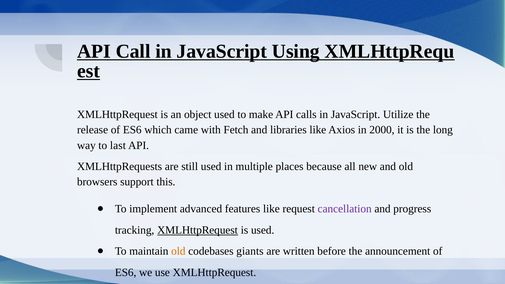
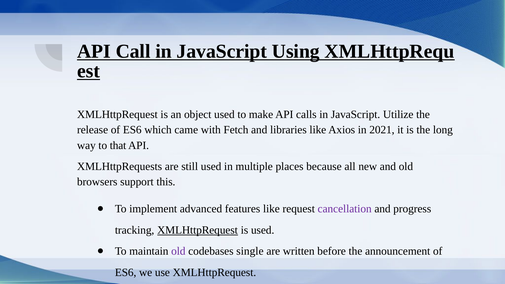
2000: 2000 -> 2021 (382, 130)
last: last -> that (118, 145)
old colour: orange -> purple (178, 251)
giants: giants -> single (250, 251)
